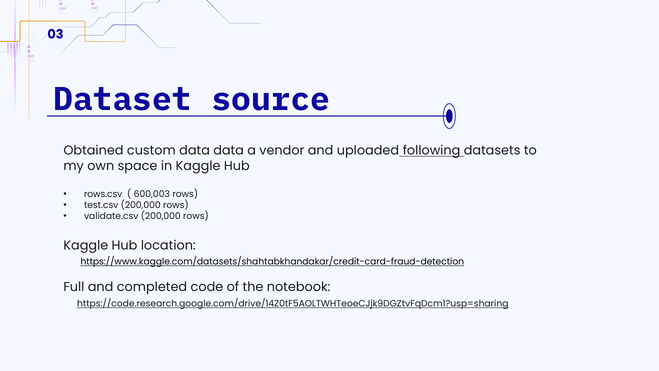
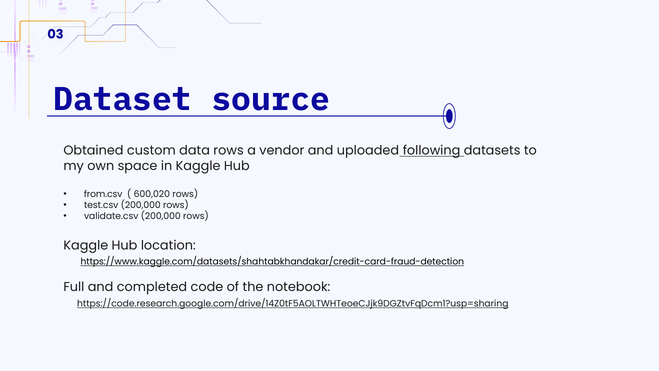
data data: data -> rows (229, 151)
rows.csv: rows.csv -> from.csv (103, 194)
600,003: 600,003 -> 600,020 (152, 194)
